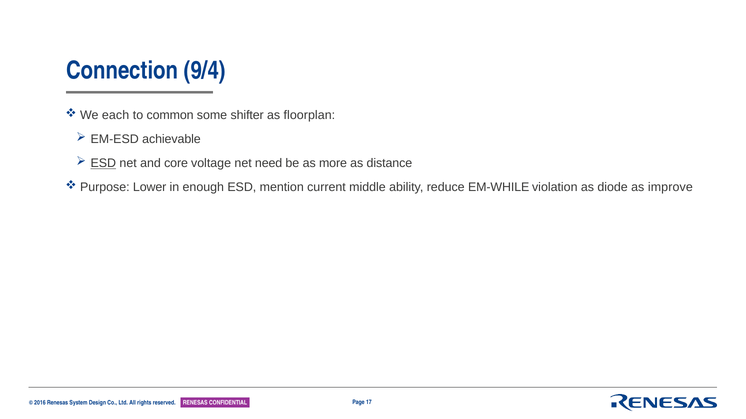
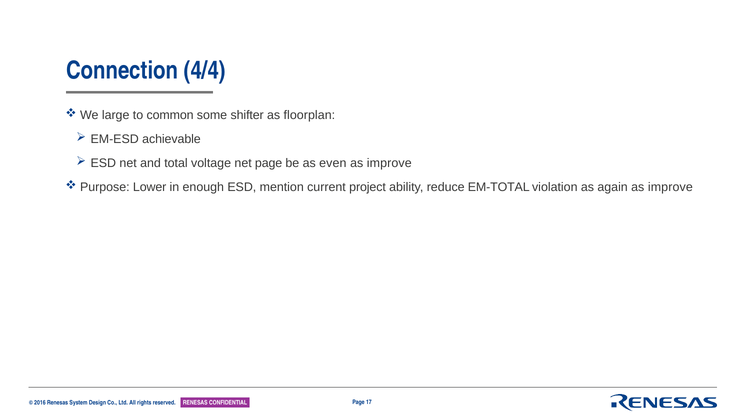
9/4: 9/4 -> 4/4 (205, 71)
each: each -> large (116, 115)
ESD underline: present -> none (103, 164)
core: core -> total (176, 164)
net need: need -> page (269, 164)
more: more -> even (333, 164)
distance: distance -> improve (389, 164)
middle: middle -> project (368, 188)
EM-WHILE: EM-WHILE -> EM-TOTAL (499, 188)
diode: diode -> again (613, 188)
